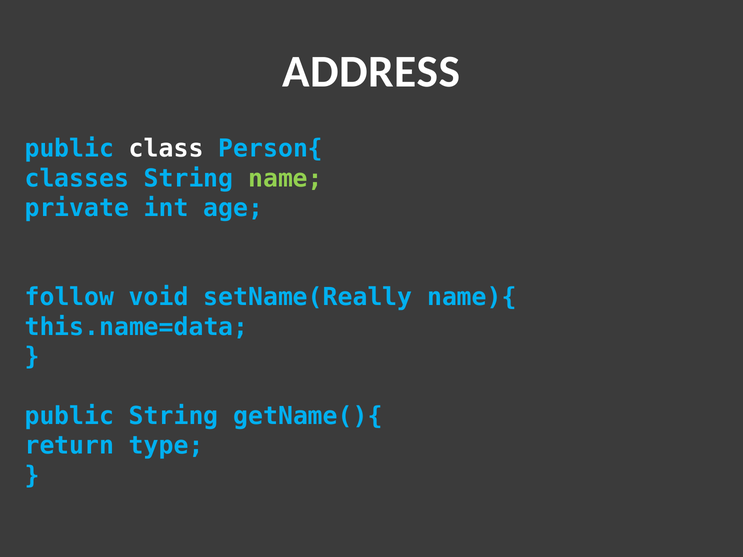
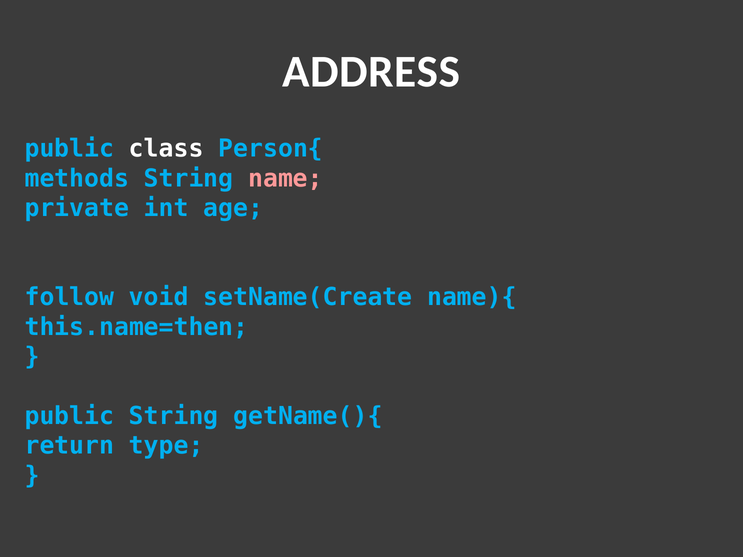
classes: classes -> methods (77, 179)
name colour: light green -> pink (286, 179)
setName(Really: setName(Really -> setName(Create (308, 297)
this.name=data: this.name=data -> this.name=then (136, 327)
